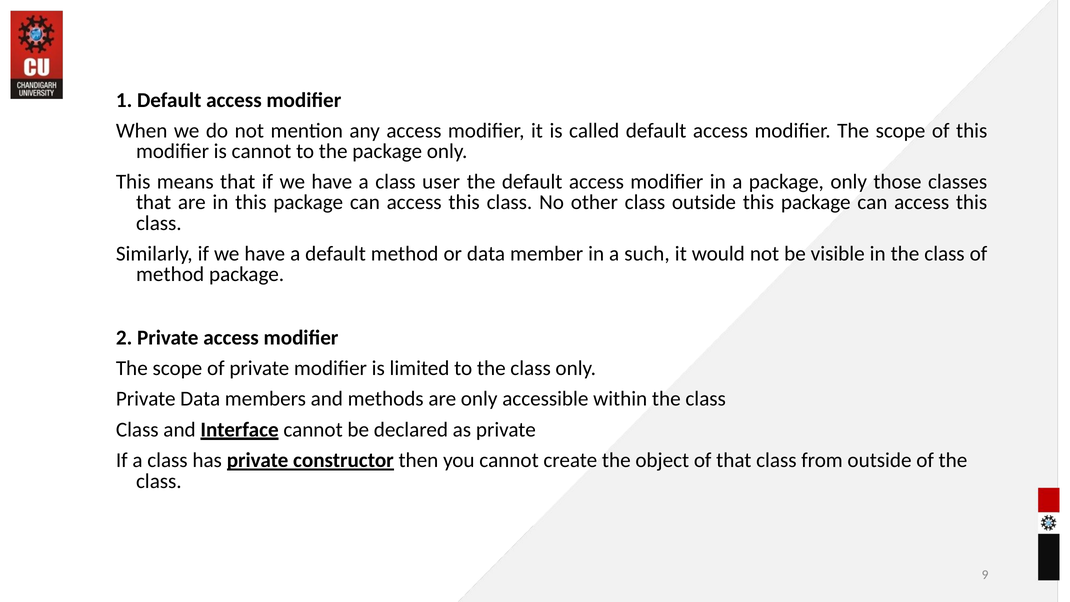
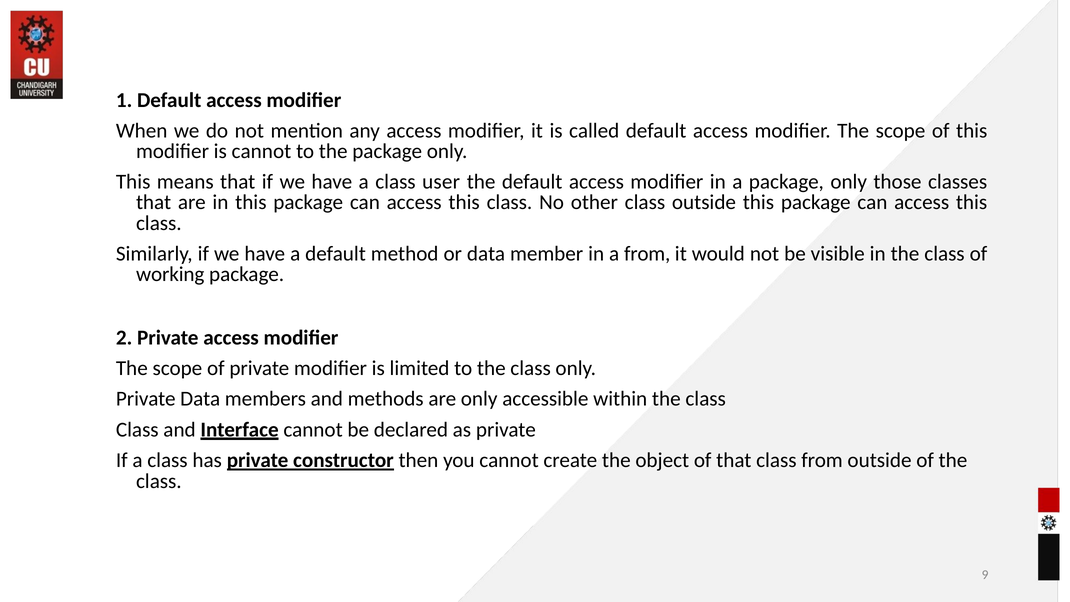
a such: such -> from (647, 254)
method: method -> working (170, 274)
